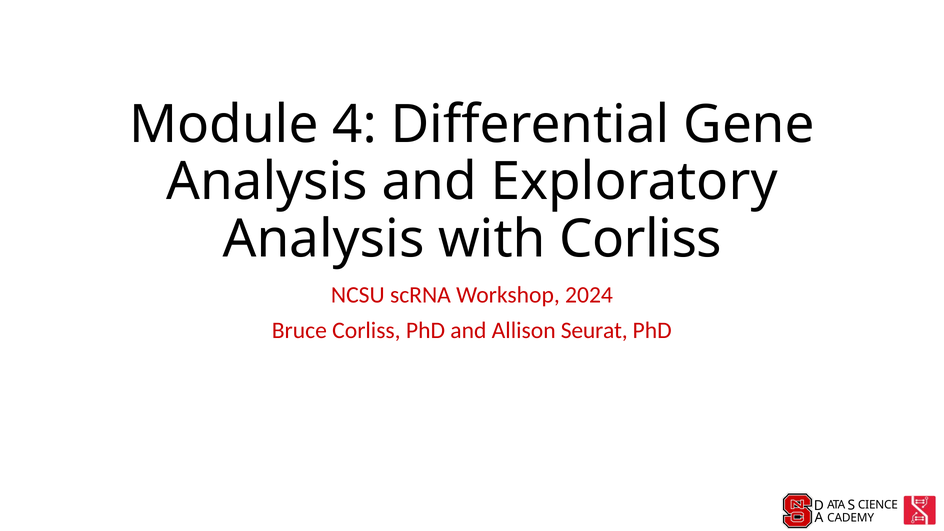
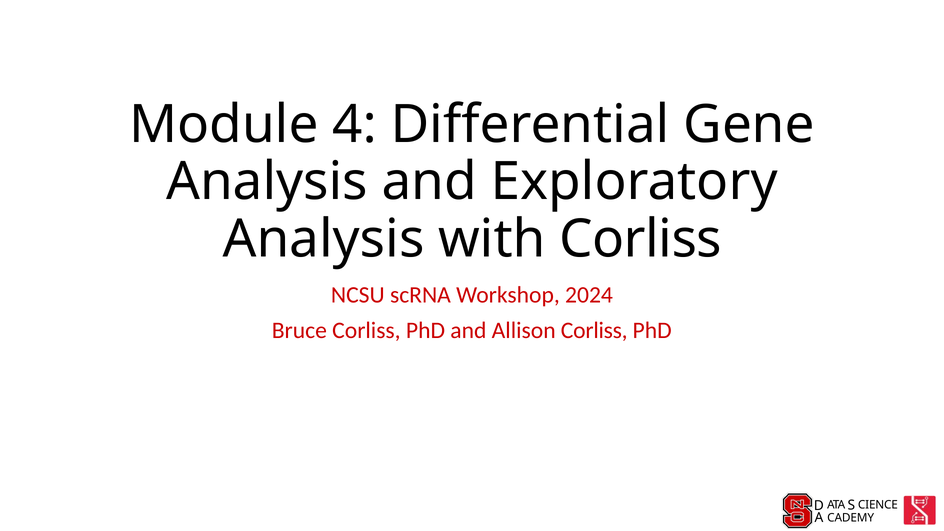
Allison Seurat: Seurat -> Corliss (594, 330)
